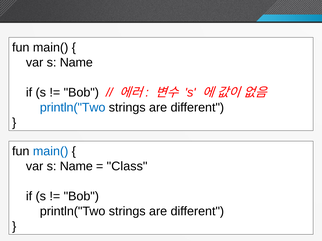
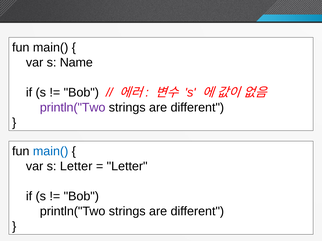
println("Two colour: blue -> purple (73, 108)
Name: Name -> Letter (76, 167)
Class: Class -> Letter (127, 167)
